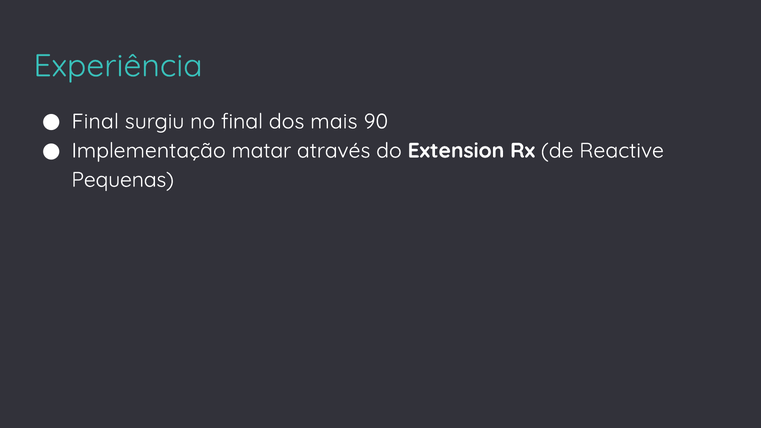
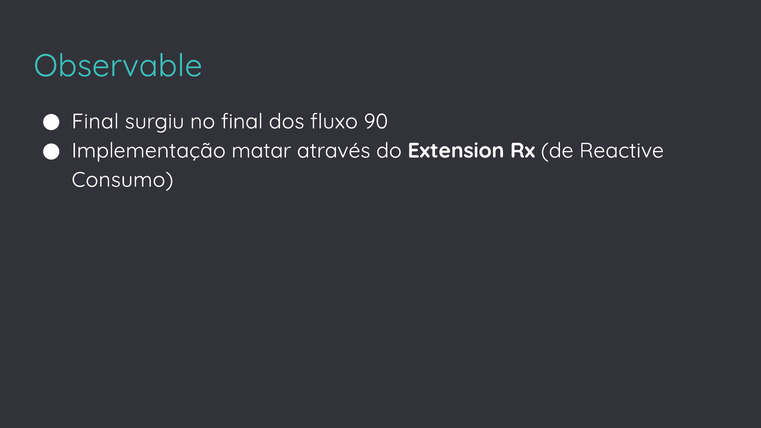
Experiência: Experiência -> Observable (118, 66)
mais: mais -> fluxo (334, 121)
Pequenas: Pequenas -> Consumo (123, 180)
